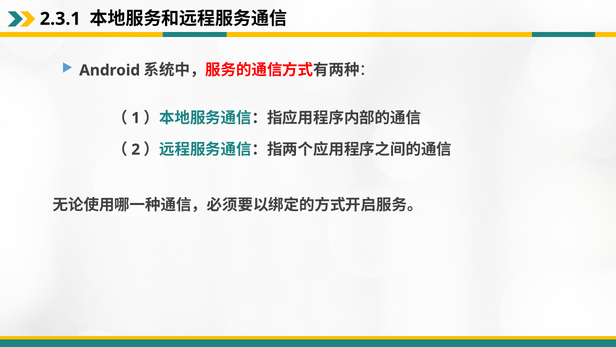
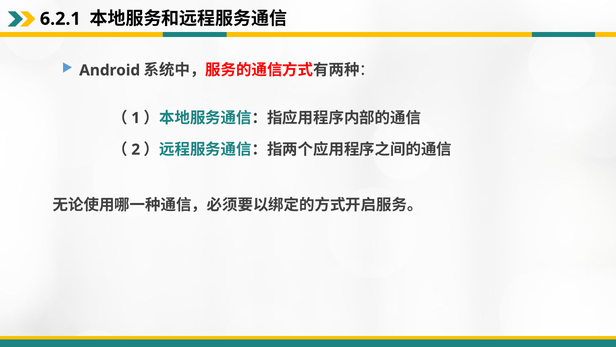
2.3.1: 2.3.1 -> 6.2.1 (60, 19)
